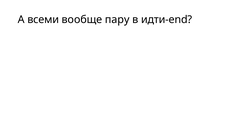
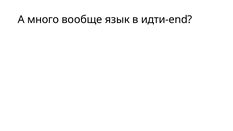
всеми: всеми -> много (43, 20)
пару: пару -> язык (117, 20)
